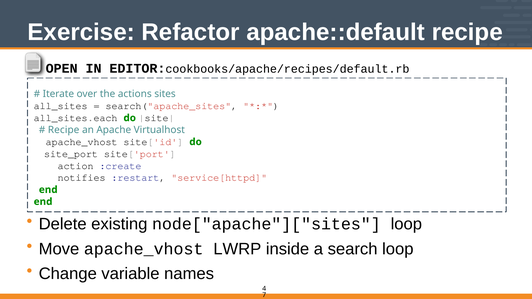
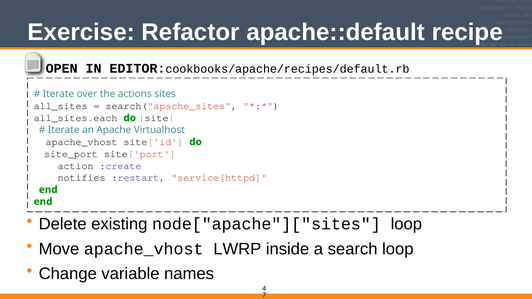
Recipe: Recipe -> Iterate (64, 130)
